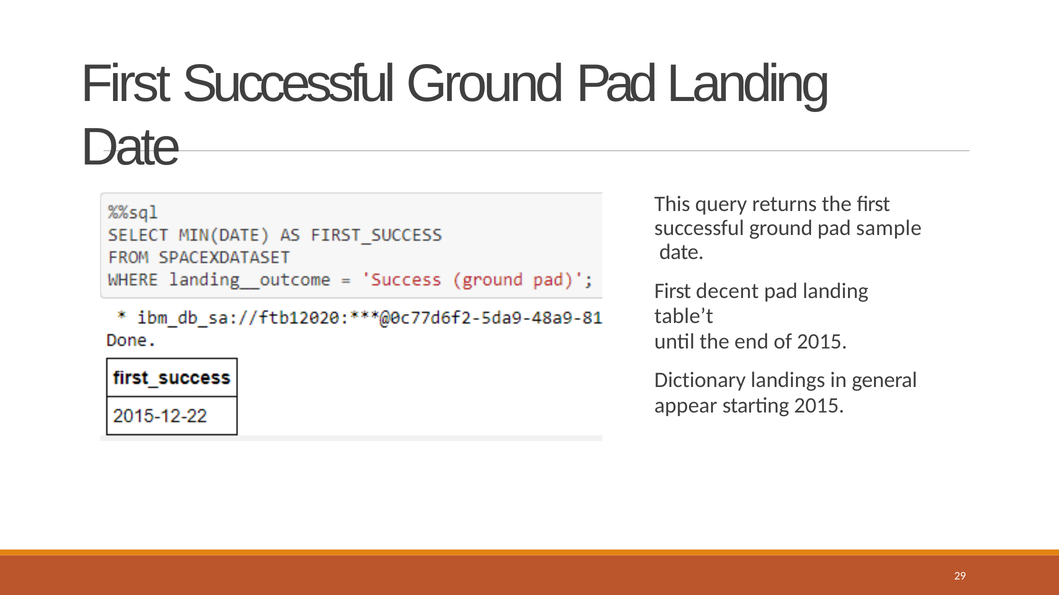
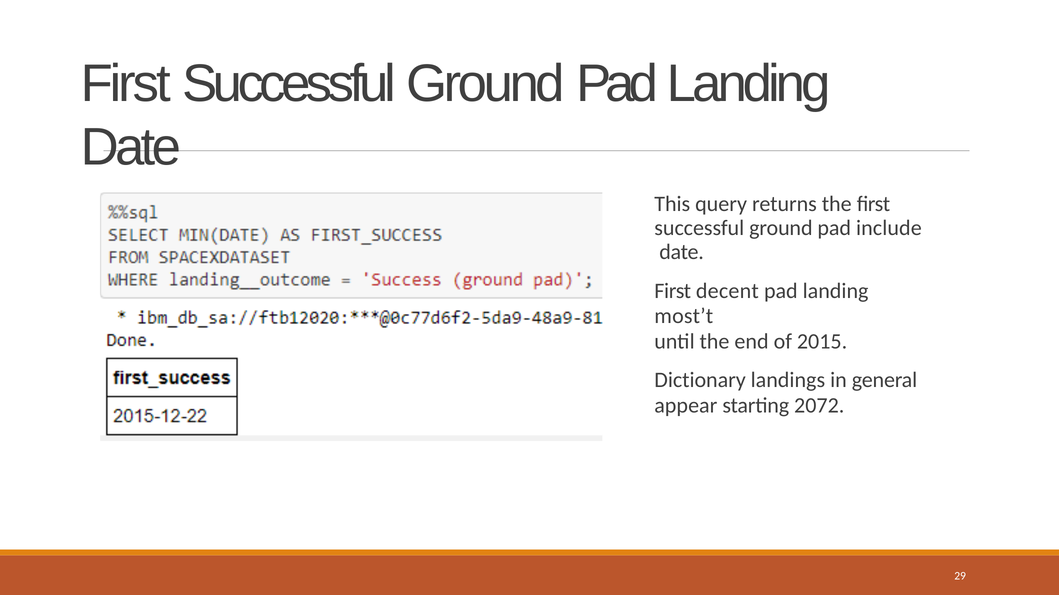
sample: sample -> include (889, 228)
table’t: table’t -> most’t (684, 317)
starting 2015: 2015 -> 2072 (819, 406)
